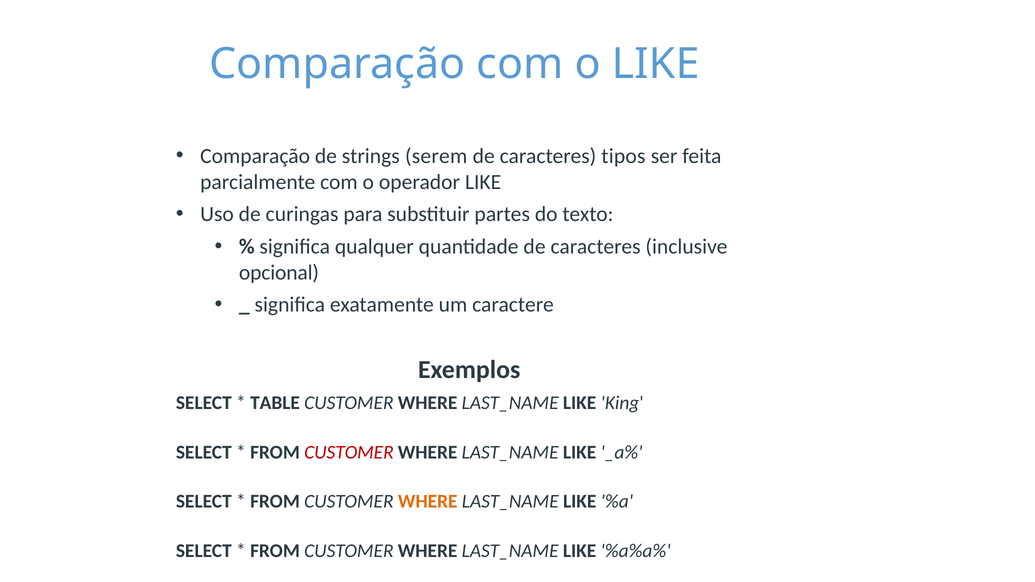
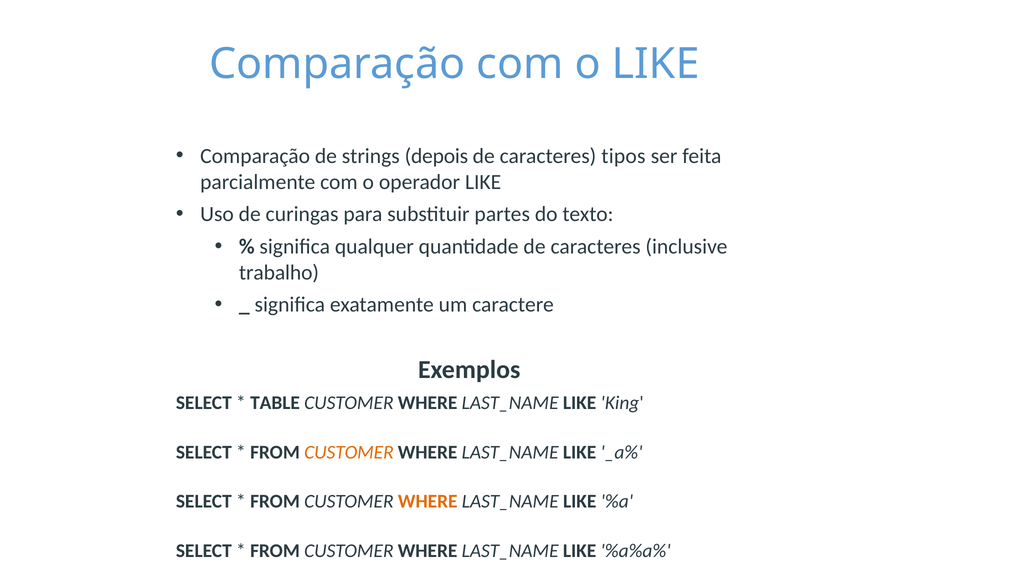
serem: serem -> depois (436, 156)
opcional: opcional -> trabalho (279, 273)
CUSTOMER colour: red -> orange (349, 452)
